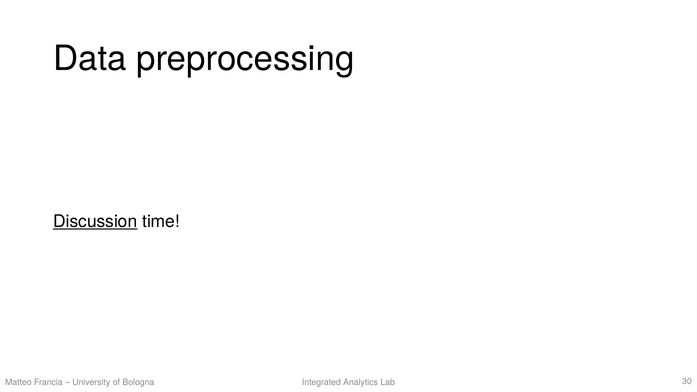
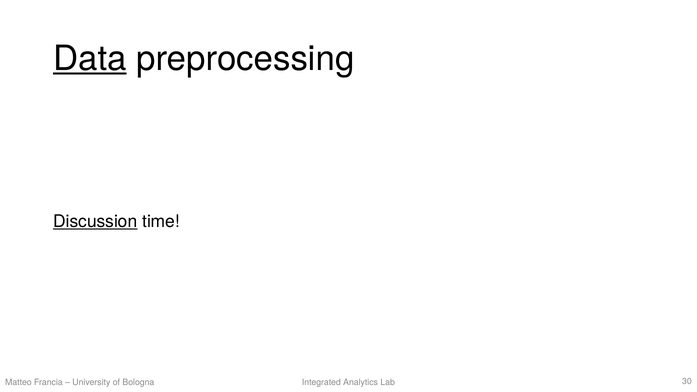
Data underline: none -> present (90, 59)
